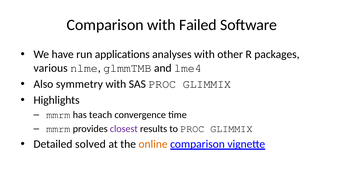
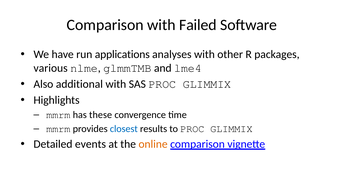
symmetry: symmetry -> additional (79, 84)
teach: teach -> these (101, 115)
closest colour: purple -> blue (124, 129)
solved: solved -> events (90, 145)
